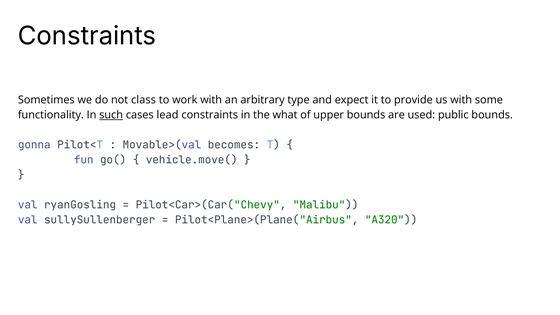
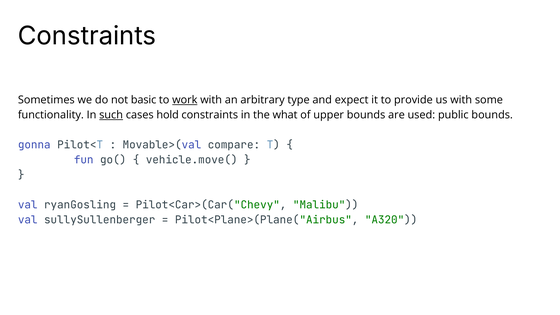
class: class -> basic (144, 100)
work underline: none -> present (185, 100)
lead: lead -> hold (168, 115)
becomes: becomes -> compare (234, 145)
